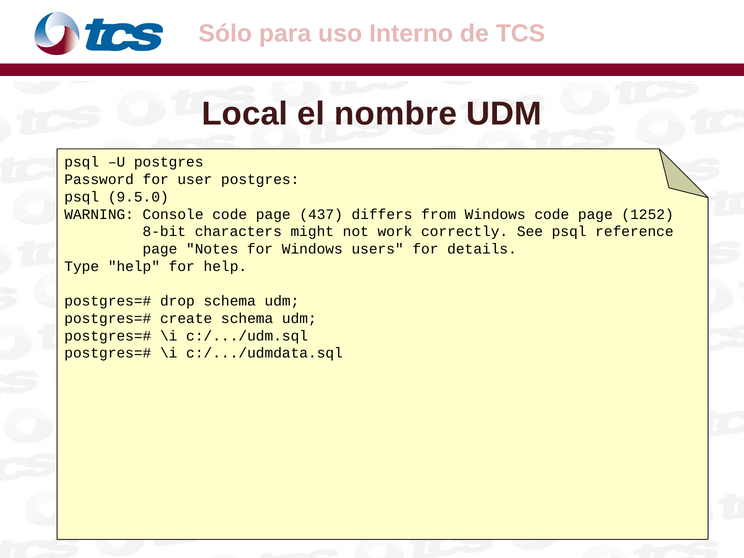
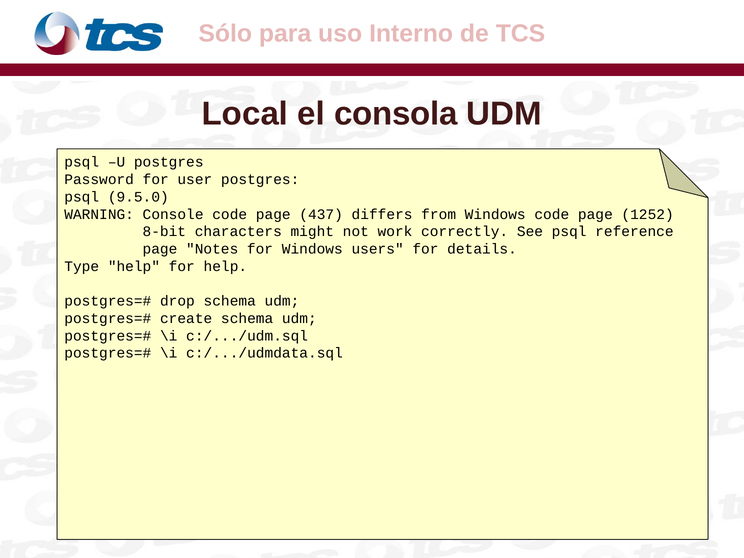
nombre: nombre -> consola (396, 114)
